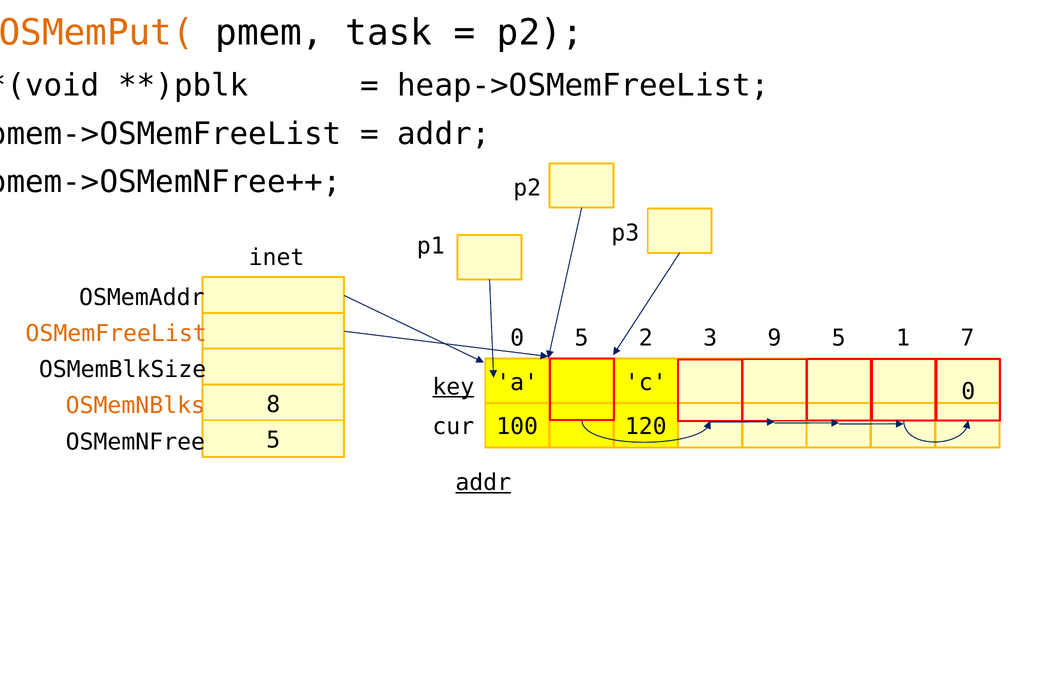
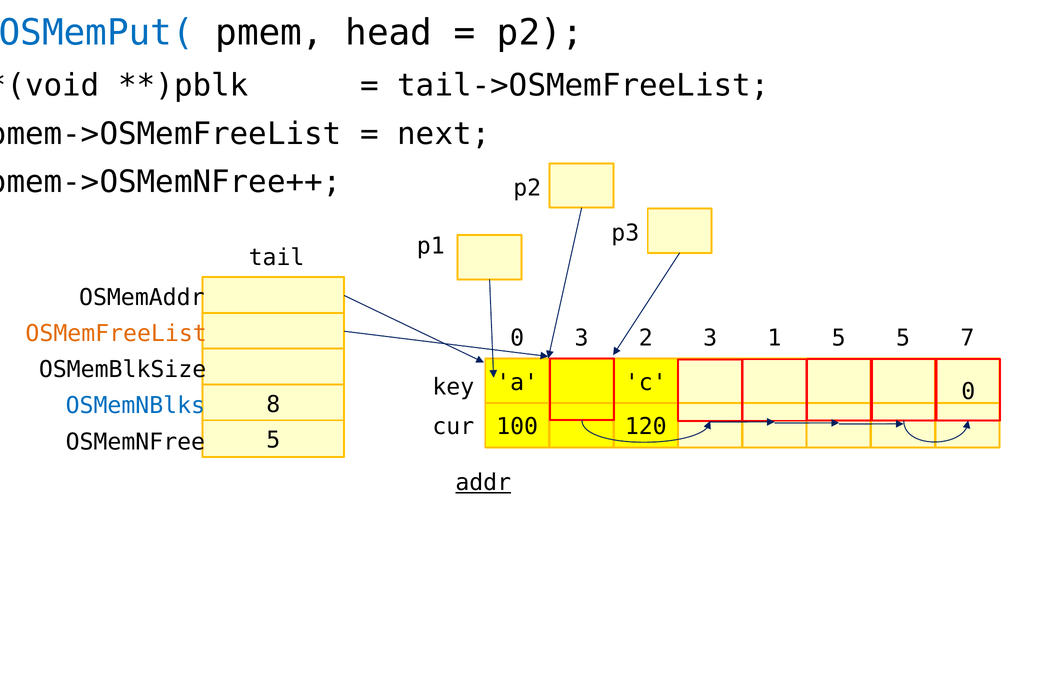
OSMemPut( colour: orange -> blue (96, 33)
task: task -> head (389, 33)
heap->OSMemFreeList: heap->OSMemFreeList -> tail->OSMemFreeList (583, 86)
addr: addr -> next (444, 134)
inet: inet -> tail (277, 258)
0 5: 5 -> 3 (581, 338)
9: 9 -> 1 (774, 338)
5 1: 1 -> 5 (903, 338)
key underline: present -> none (453, 387)
OSMemNBlks colour: orange -> blue (135, 406)
